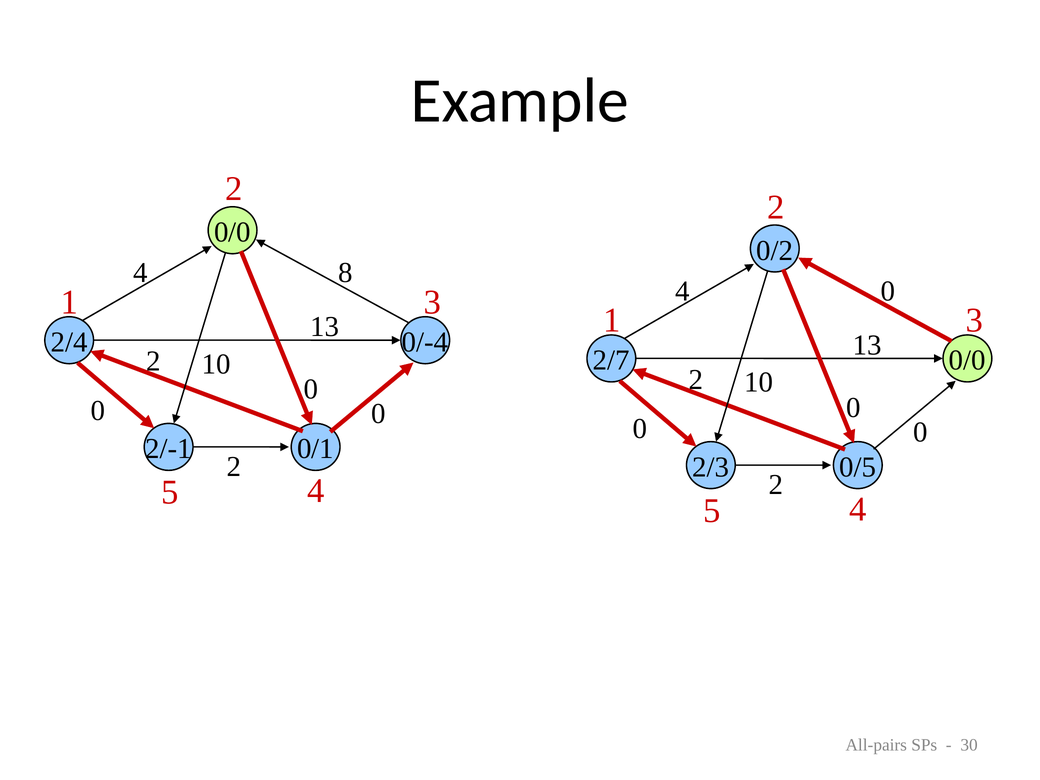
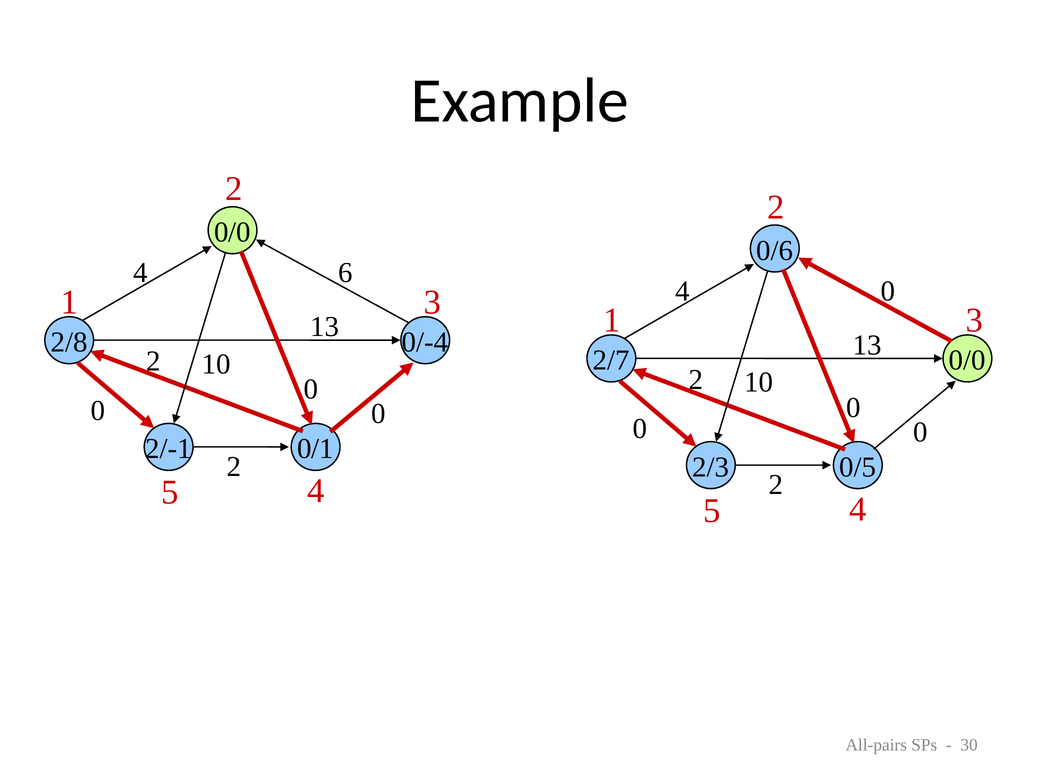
0/2: 0/2 -> 0/6 (775, 250)
8: 8 -> 6 (346, 273)
2/4: 2/4 -> 2/8 (69, 342)
